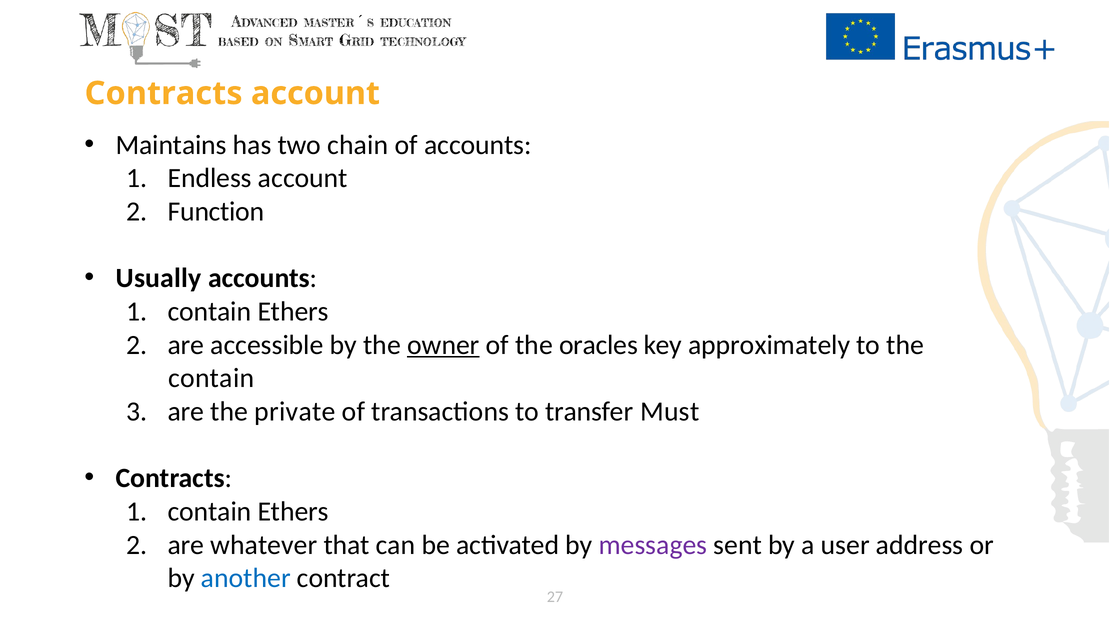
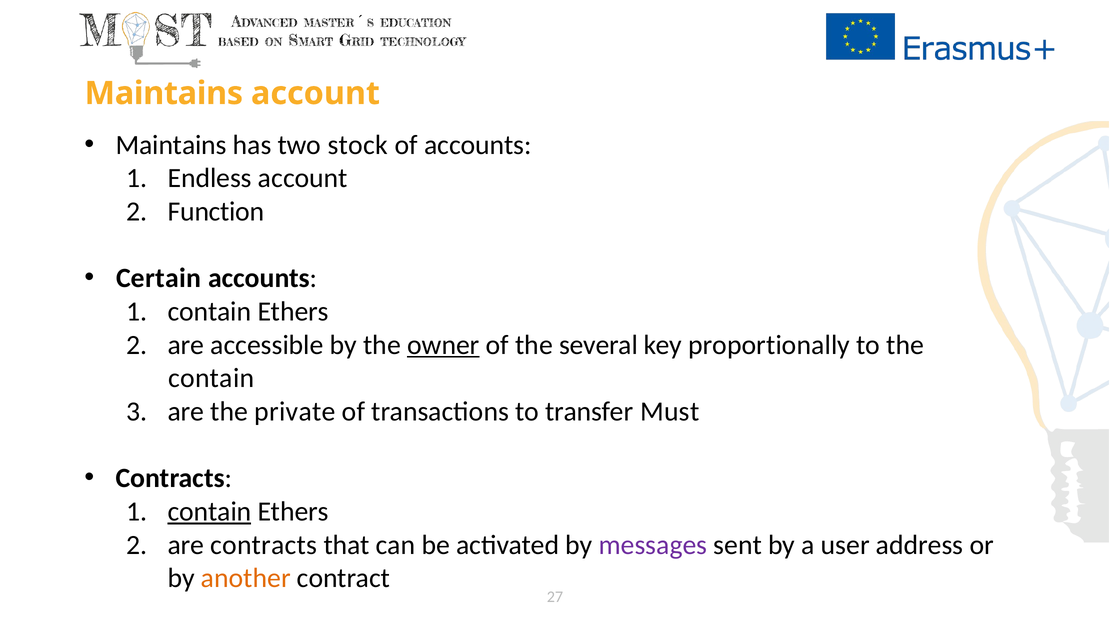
Contracts: Contracts -> Maintains (164, 93)
chain: chain -> stock (358, 145)
Usually: Usually -> Certain (159, 278)
oracles: oracles -> several (598, 345)
approximately: approximately -> proportionally (769, 345)
contain underline: none -> present (210, 511)
are whatever: whatever -> contracts (264, 544)
another colour: blue -> orange (246, 578)
